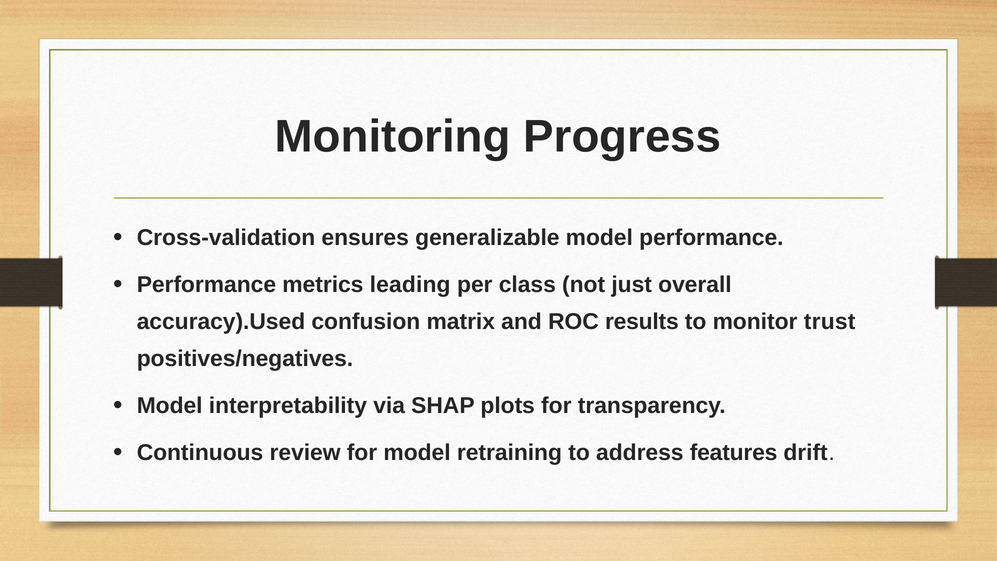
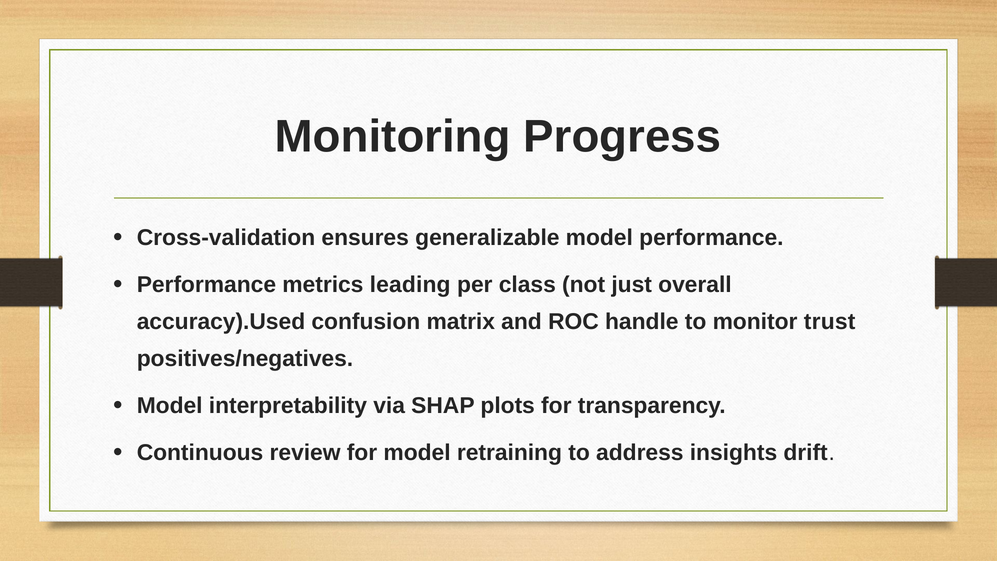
results: results -> handle (642, 322)
features: features -> insights (733, 453)
